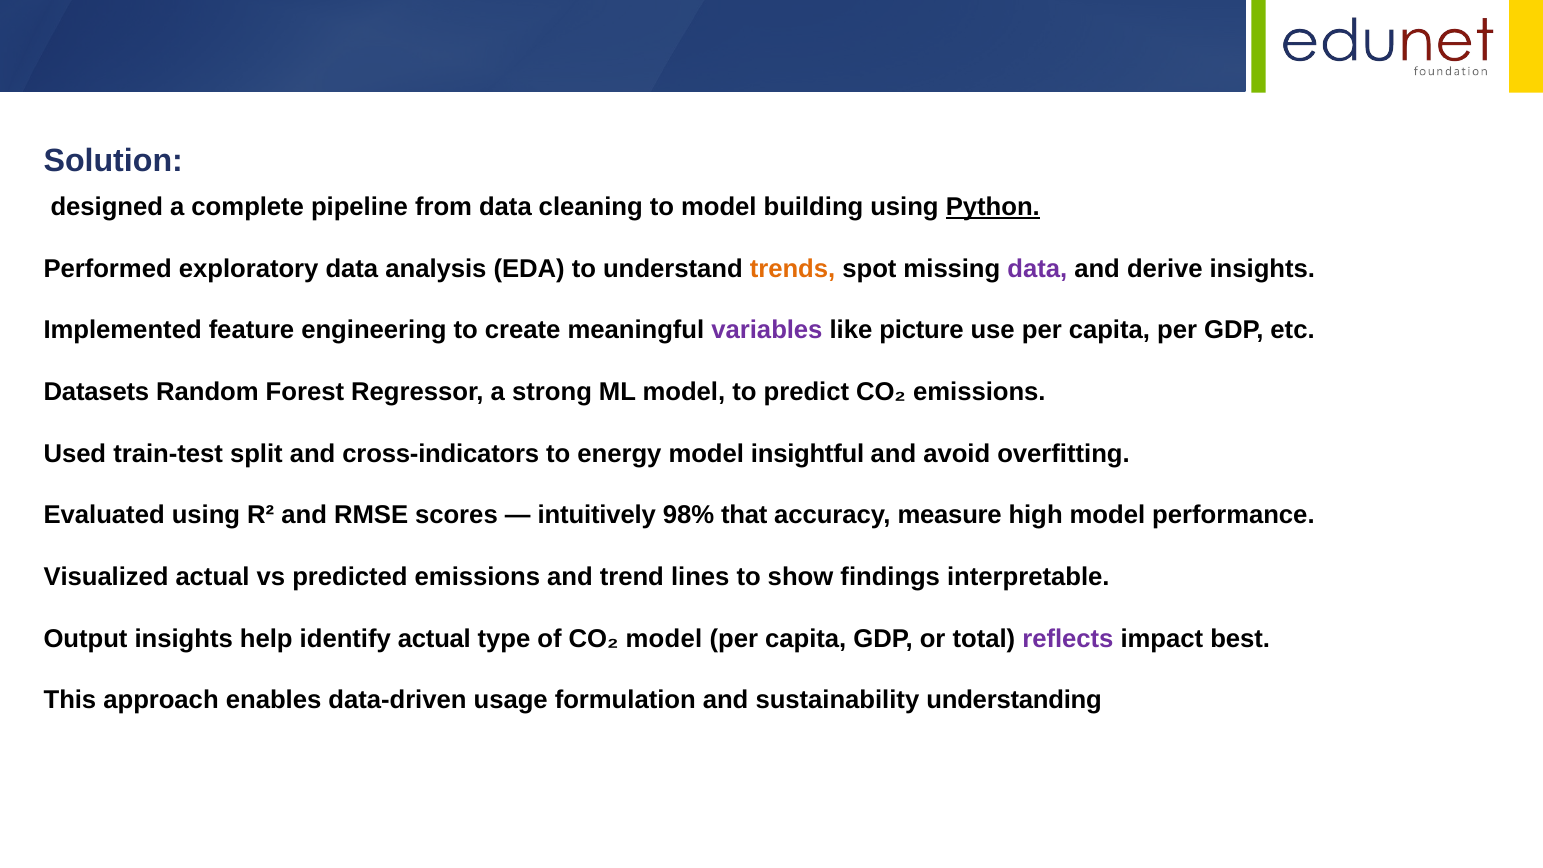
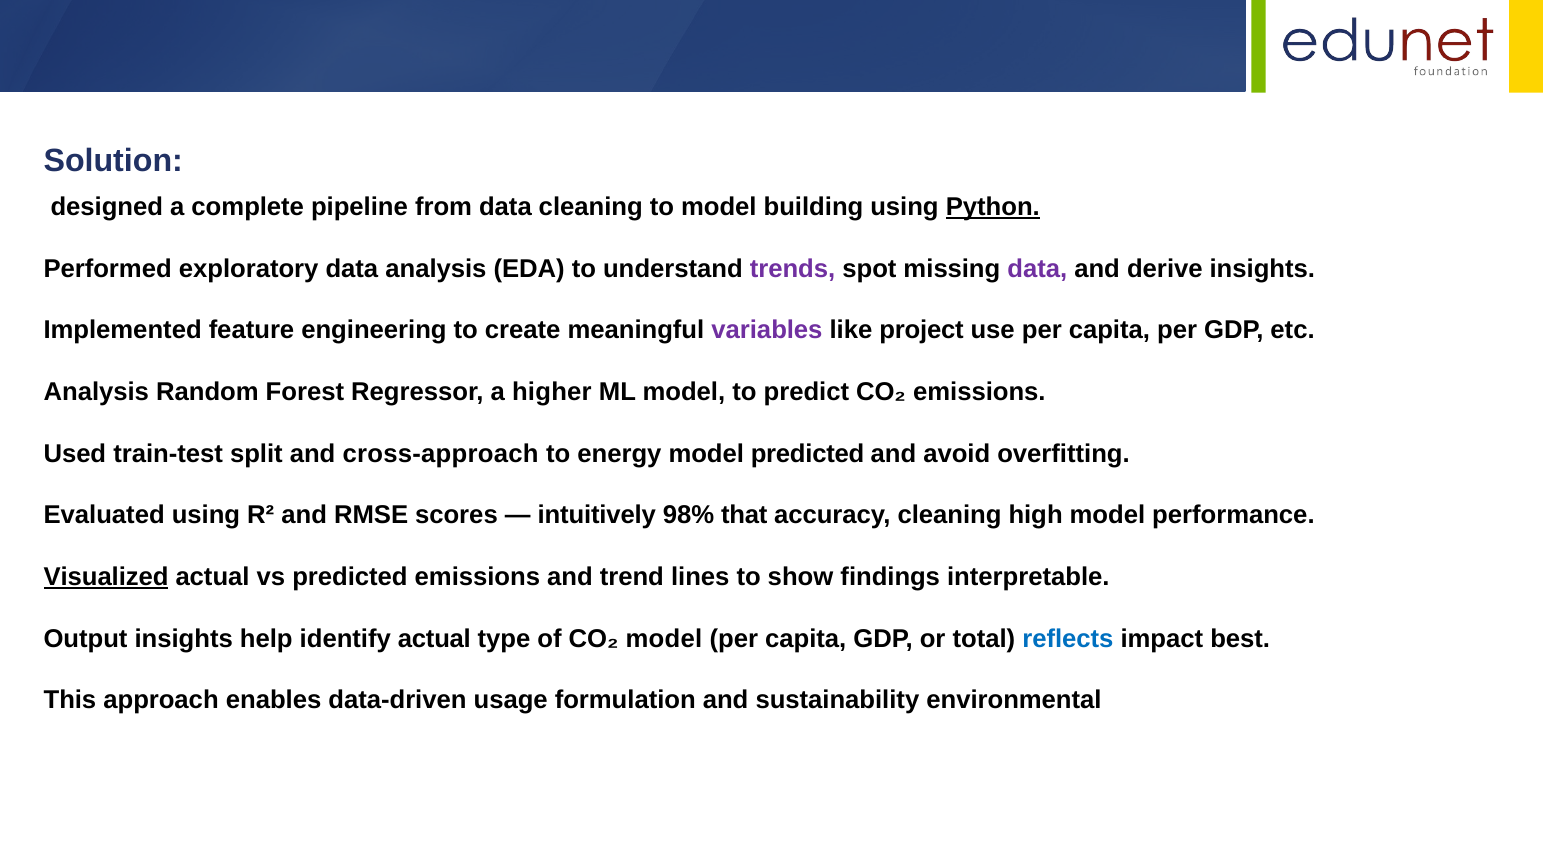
trends colour: orange -> purple (793, 269)
picture: picture -> project (922, 330)
Datasets: Datasets -> Analysis (96, 392)
strong: strong -> higher (552, 392)
cross-indicators: cross-indicators -> cross-approach (441, 454)
model insightful: insightful -> predicted (808, 454)
accuracy measure: measure -> cleaning (950, 515)
Visualized underline: none -> present (106, 577)
reflects colour: purple -> blue (1068, 639)
understanding: understanding -> environmental (1014, 700)
